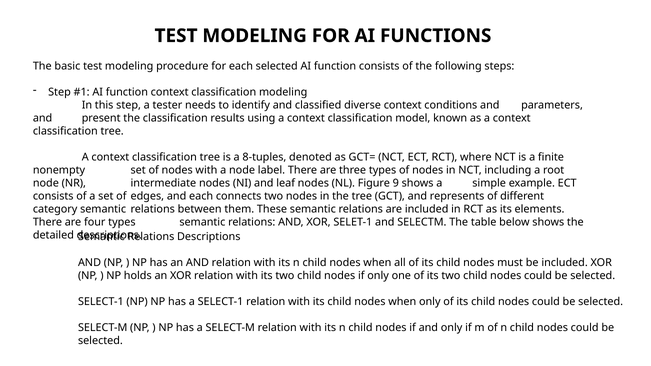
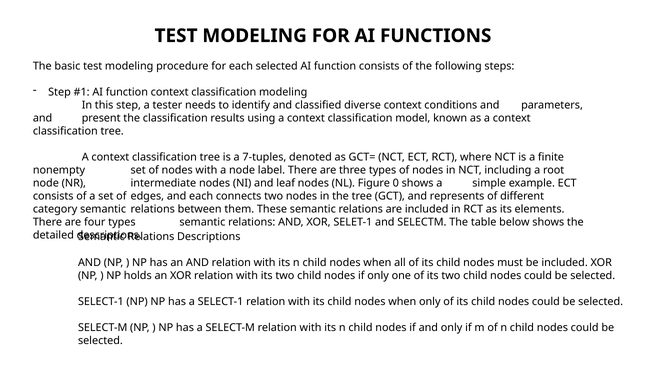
8-tuples: 8-tuples -> 7-tuples (264, 157)
9: 9 -> 0 (396, 183)
